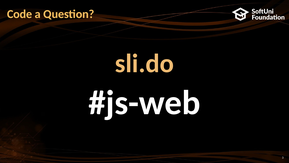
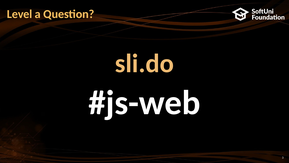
Code: Code -> Level (20, 14)
